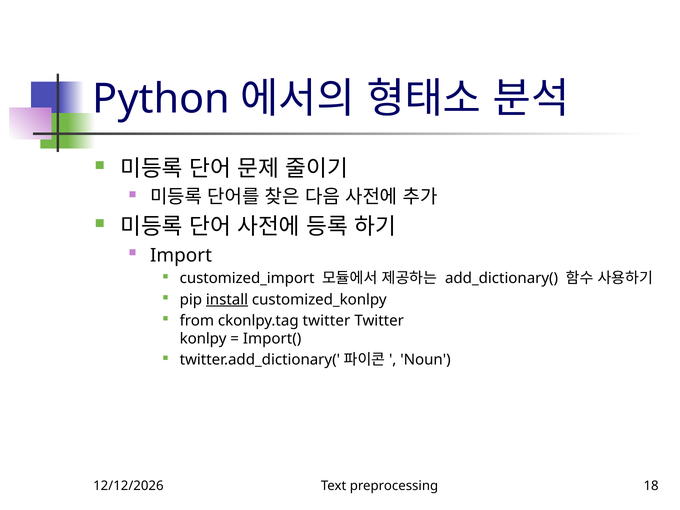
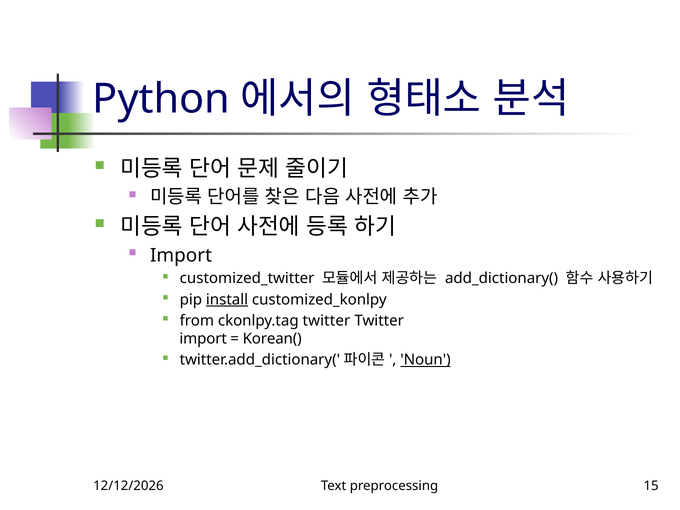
customized_import: customized_import -> customized_twitter (247, 278)
konlpy: konlpy -> import (203, 339)
Import(: Import( -> Korean( (272, 339)
Noun underline: none -> present (425, 360)
18: 18 -> 15 (651, 486)
